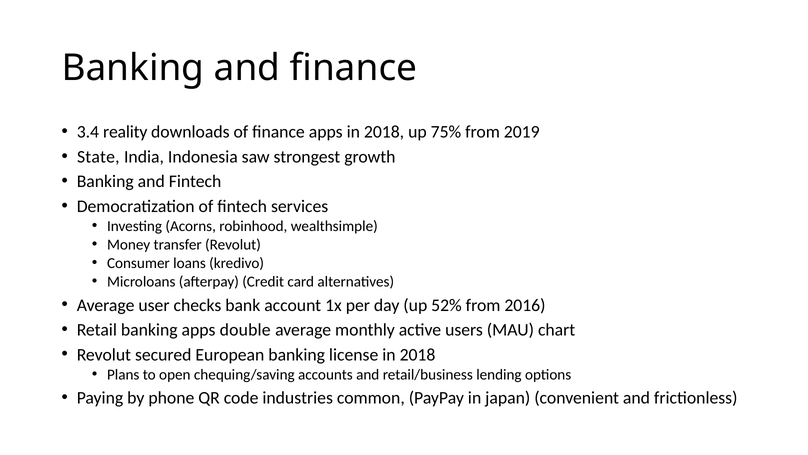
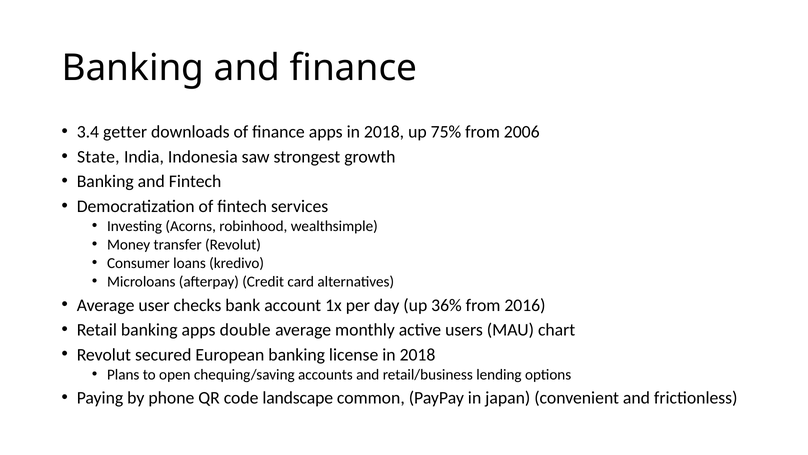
reality: reality -> getter (125, 132)
2019: 2019 -> 2006 (522, 132)
52%: 52% -> 36% (446, 305)
industries: industries -> landscape (298, 398)
